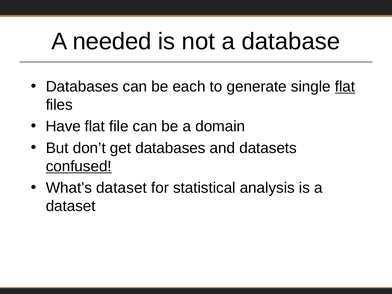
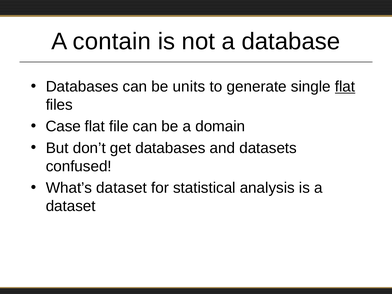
needed: needed -> contain (112, 41)
each: each -> units (189, 87)
Have: Have -> Case (63, 126)
confused underline: present -> none (79, 166)
